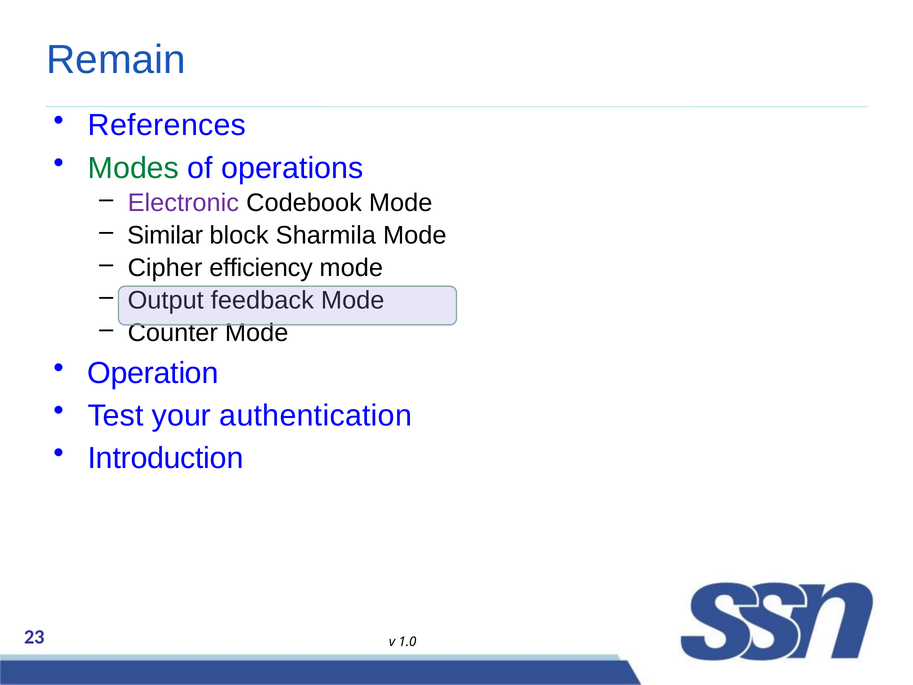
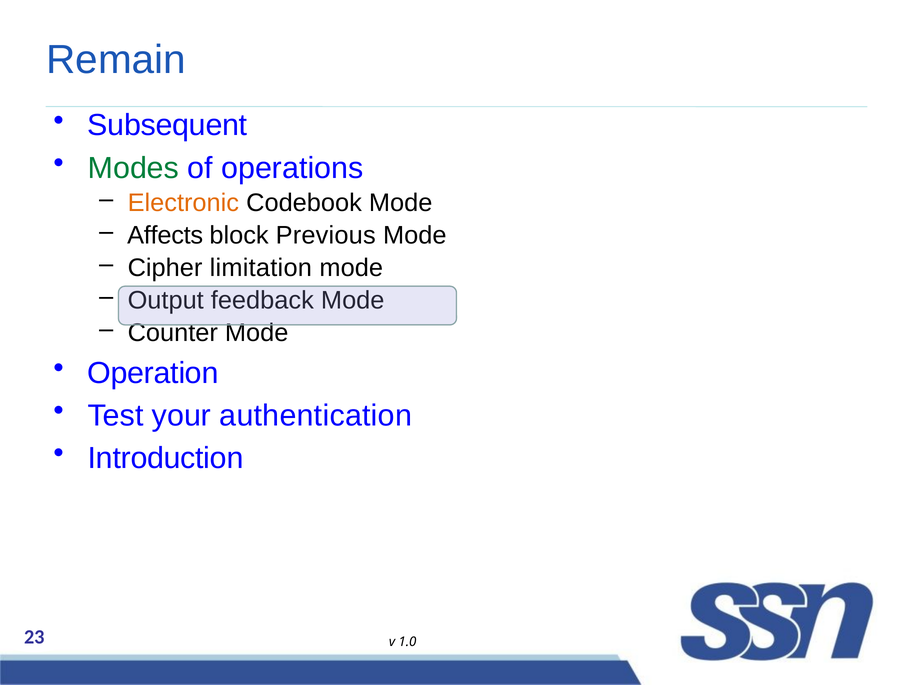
References: References -> Subsequent (167, 125)
Electronic colour: purple -> orange (183, 203)
Similar: Similar -> Affects (165, 235)
Sharmila: Sharmila -> Previous (326, 235)
efficiency: efficiency -> limitation (261, 268)
